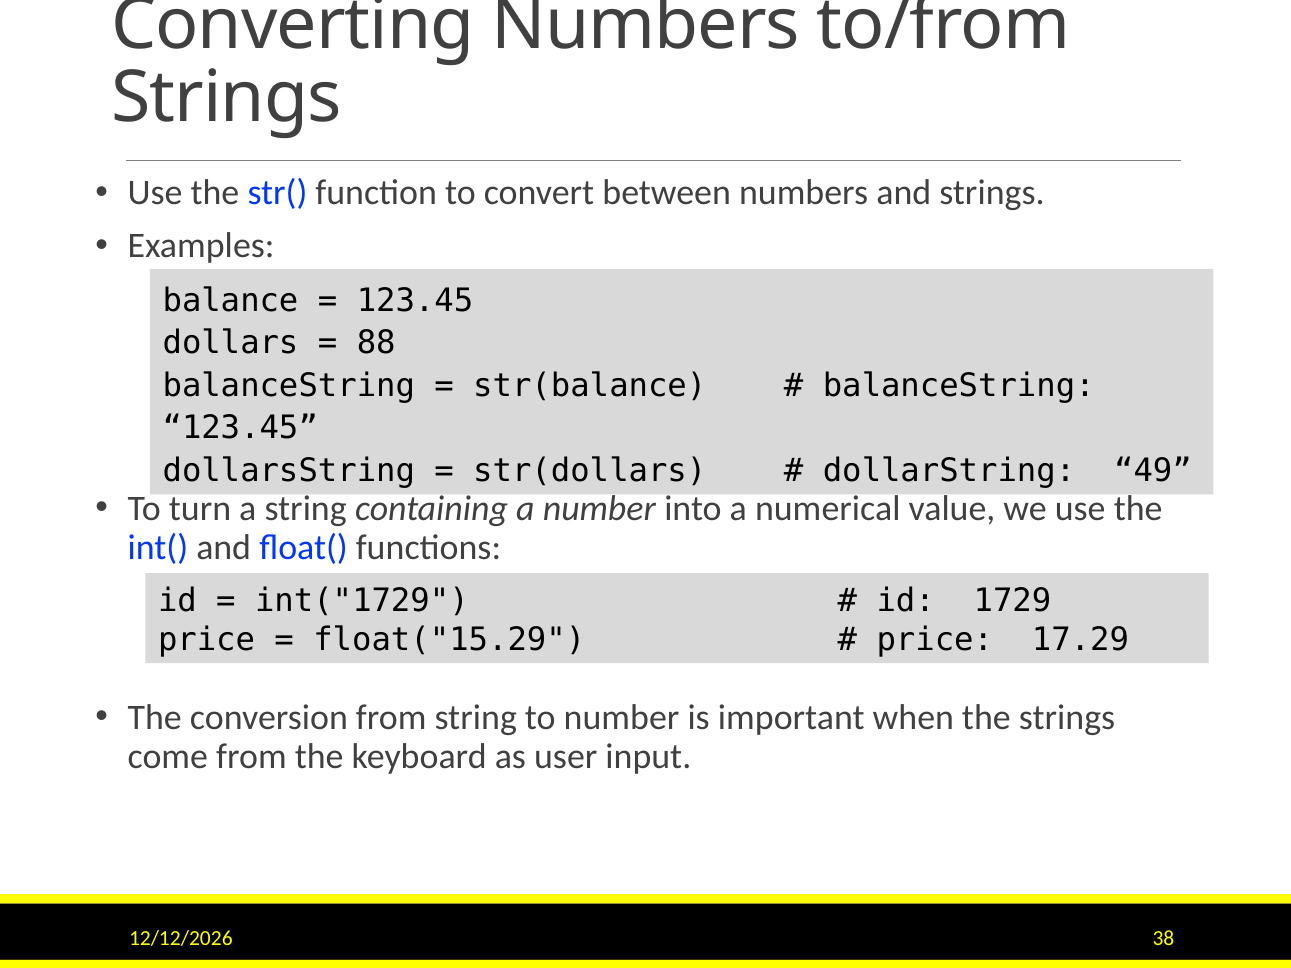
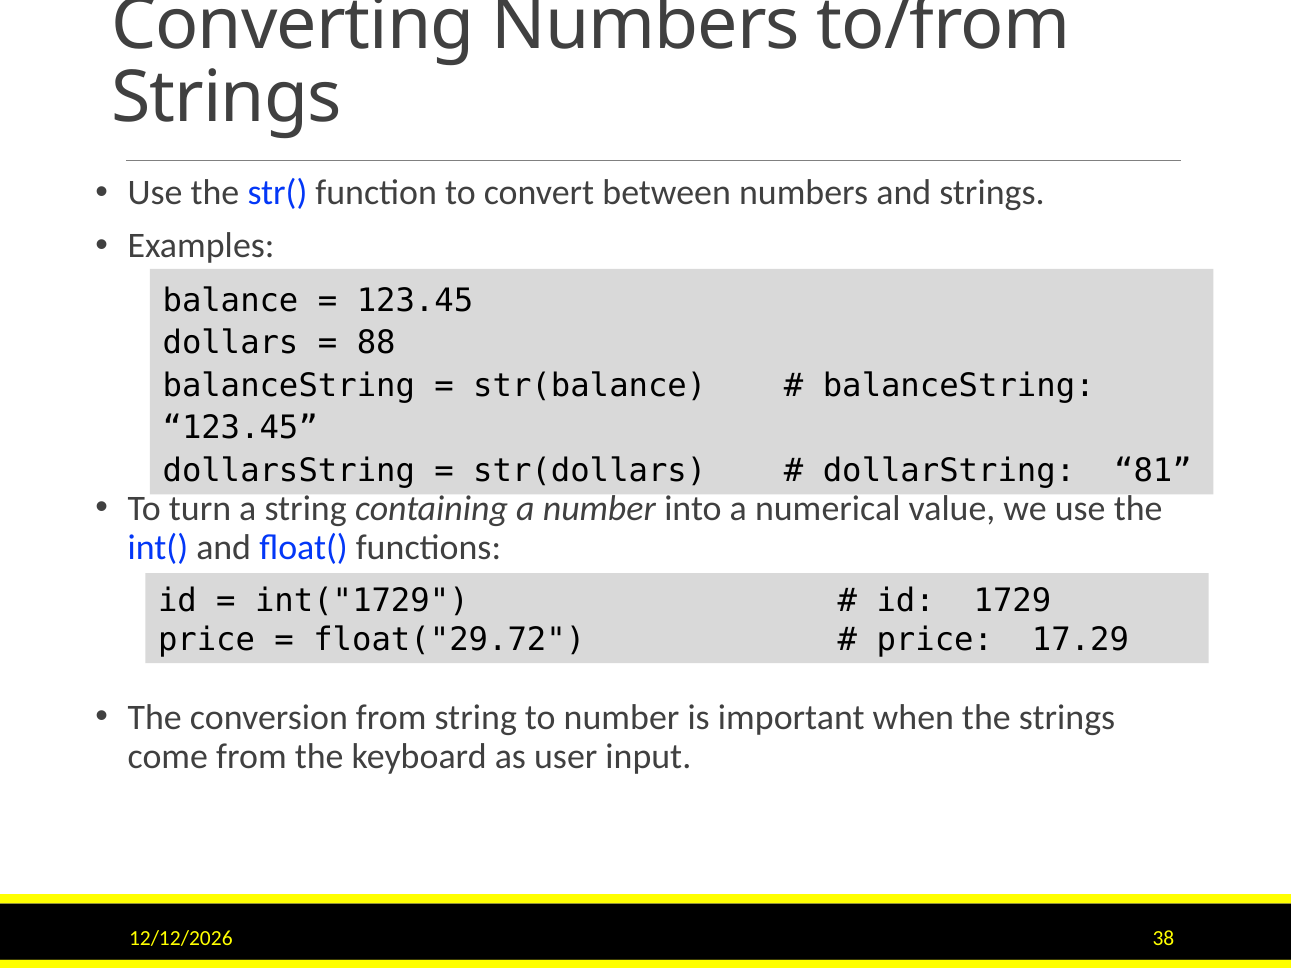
49: 49 -> 81 (1153, 471)
float("15.29: float("15.29 -> float("29.72 (449, 640)
